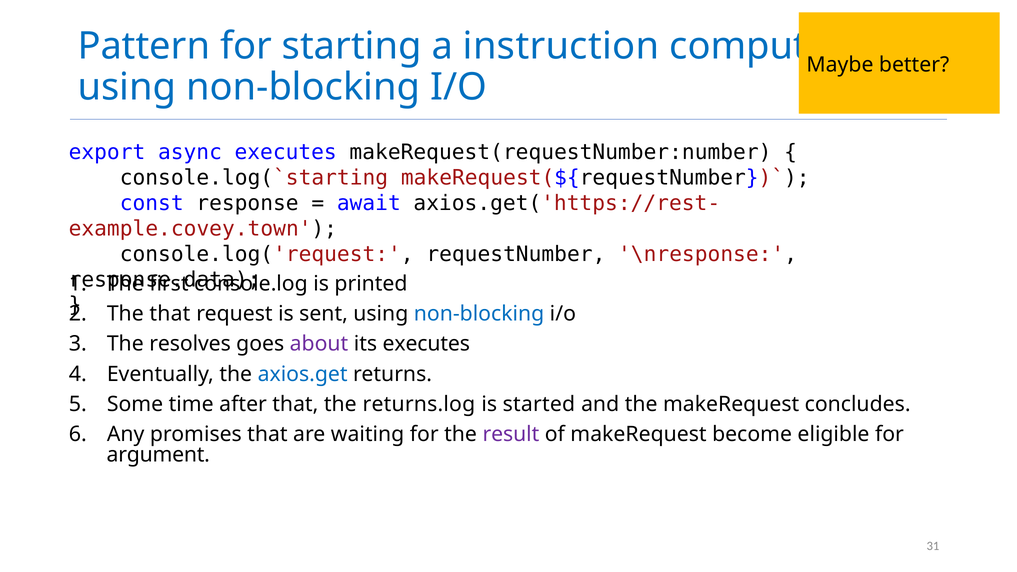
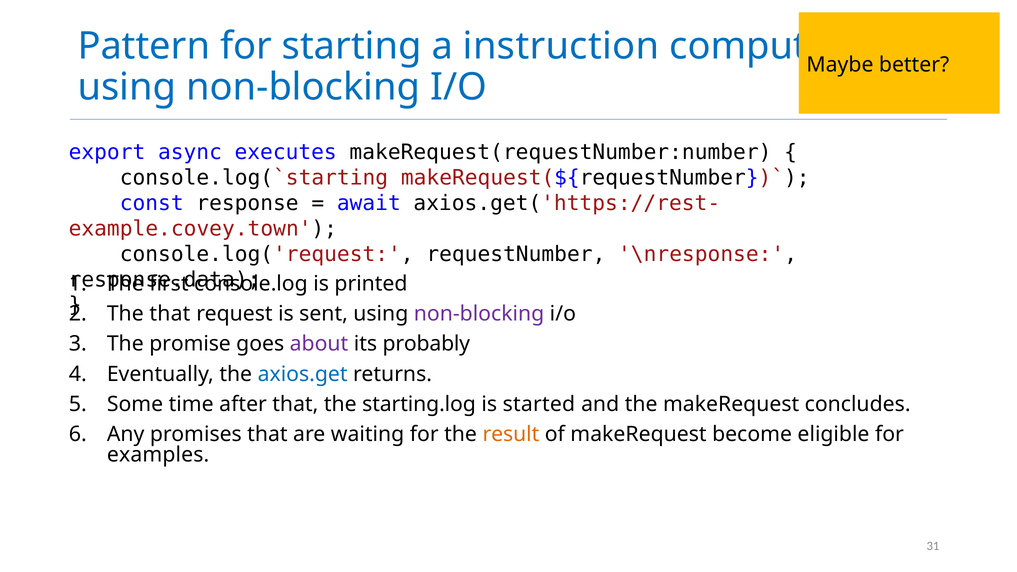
non-blocking colour: blue -> purple (479, 314)
resolves: resolves -> promise (190, 344)
its executes: executes -> probably (426, 344)
returns.log: returns.log -> starting.log (419, 404)
result colour: purple -> orange (511, 434)
argument: argument -> examples (158, 455)
